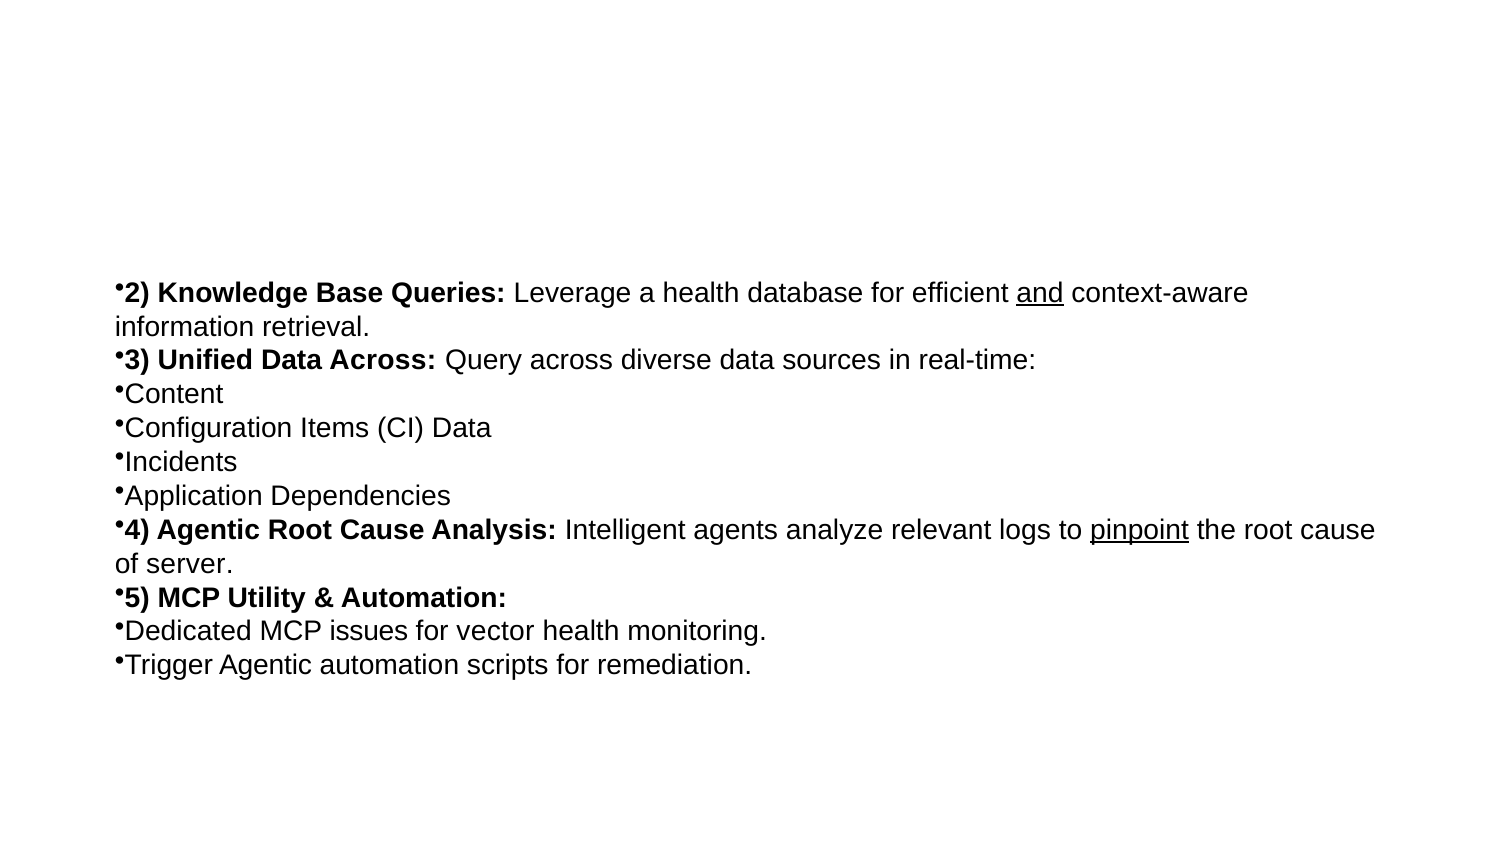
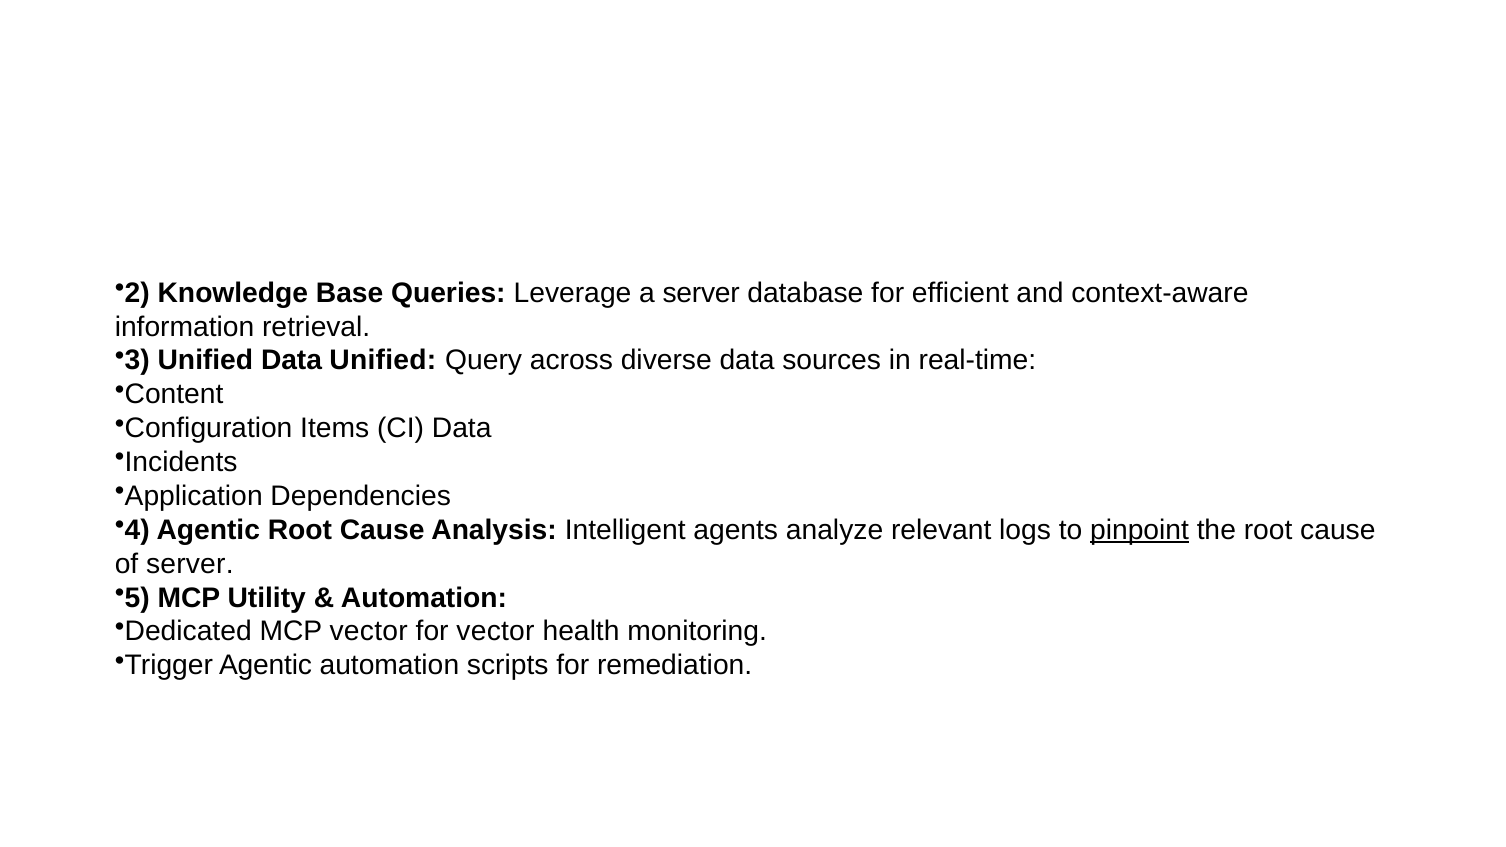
a health: health -> server (701, 293)
and underline: present -> none (1040, 293)
Data Across: Across -> Unified (383, 361)
MCP issues: issues -> vector (369, 632)
